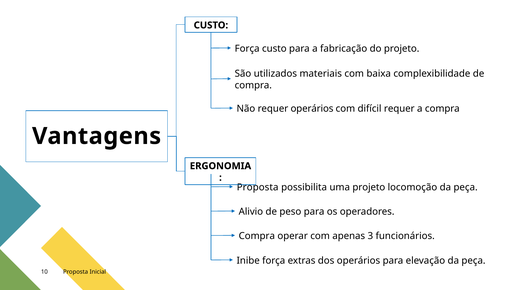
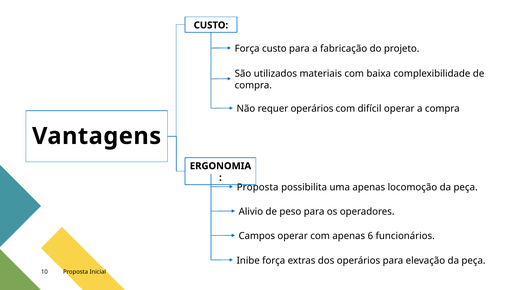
difícil requer: requer -> operar (399, 109)
uma projeto: projeto -> apenas (369, 187)
Compra: Compra -> Campos (257, 236)
3: 3 -> 6 (370, 236)
